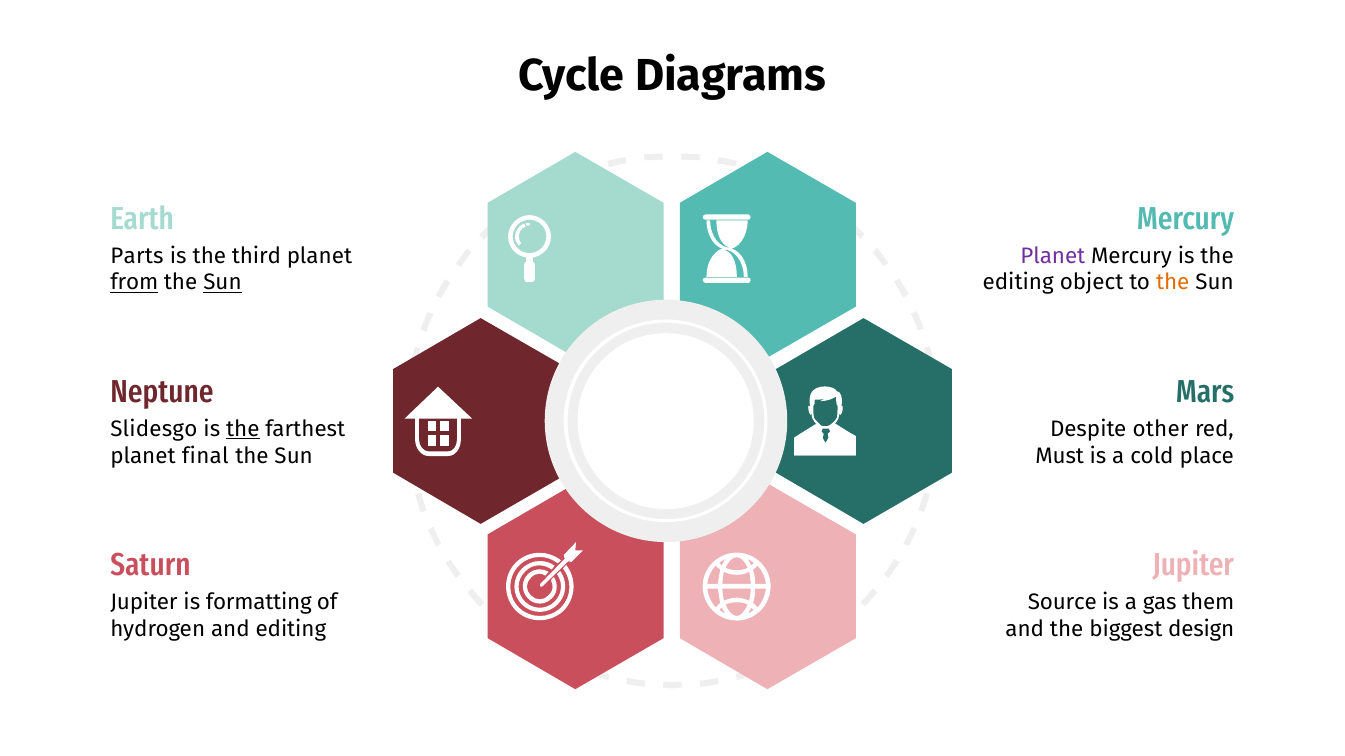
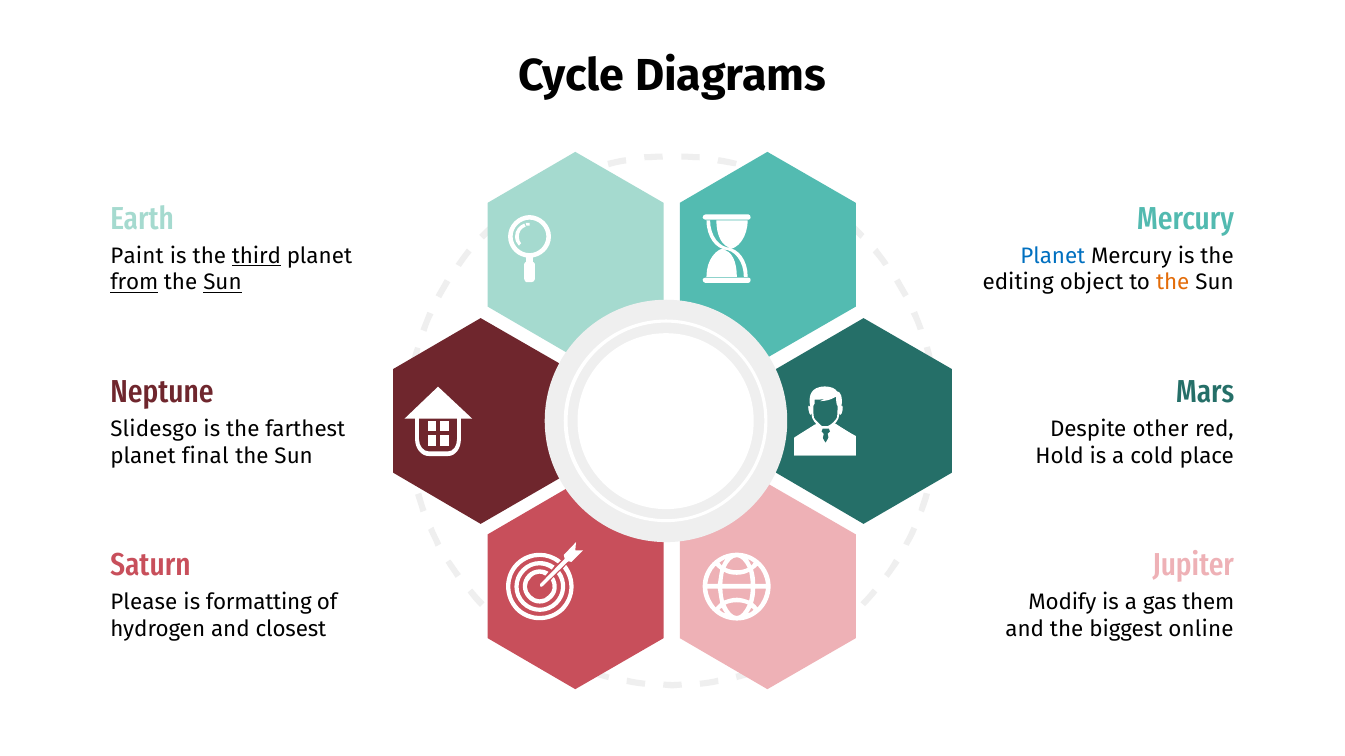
Parts: Parts -> Paint (137, 256)
third underline: none -> present (256, 256)
Planet colour: purple -> blue (1053, 256)
the underline: present -> none (243, 429)
Must: Must -> Hold (1060, 456)
Jupiter: Jupiter -> Please (144, 602)
Source: Source -> Modify (1062, 602)
and editing: editing -> closest (291, 629)
design: design -> online (1201, 629)
